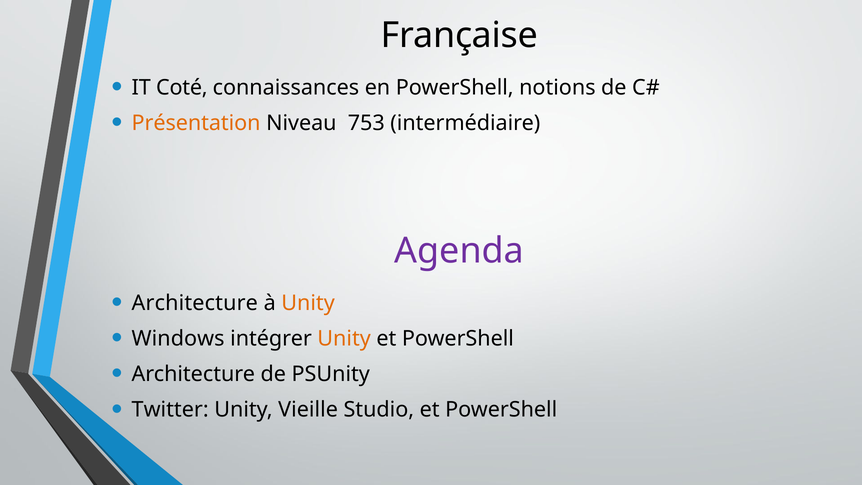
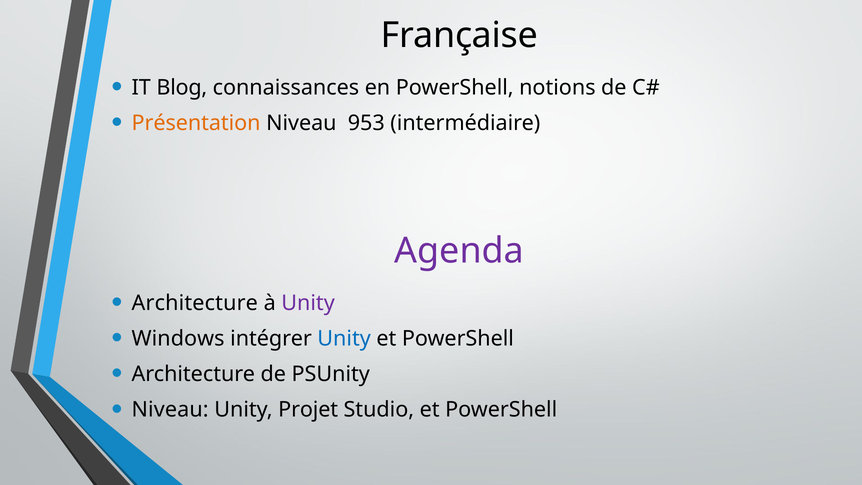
Coté: Coté -> Blog (182, 87)
753: 753 -> 953 (366, 123)
Unity colour: orange -> purple (308, 303)
Unity colour: orange -> blue (344, 339)
Twitter: Twitter -> Niveau (170, 410)
Vieille: Vieille -> Projet (308, 410)
